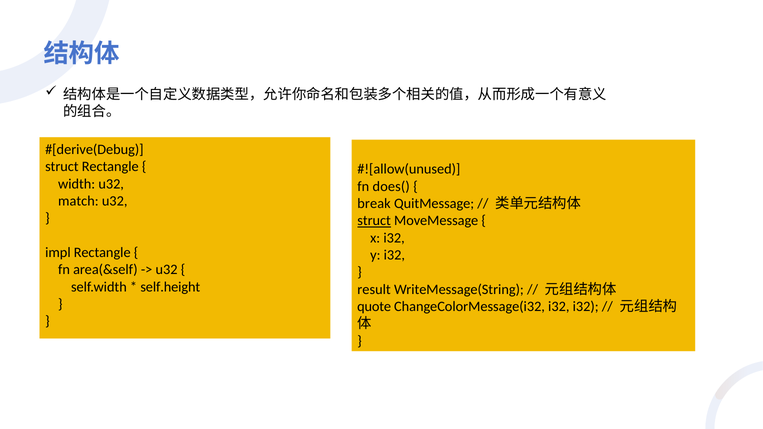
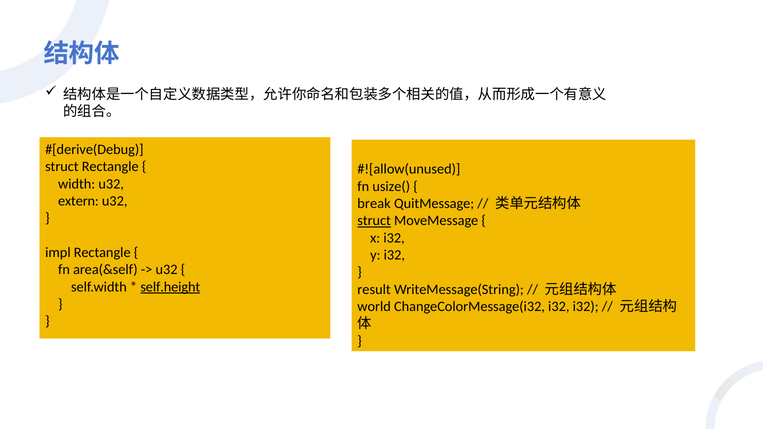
does(: does( -> usize( (391, 186)
match: match -> extern (78, 201)
self.height underline: none -> present (170, 287)
quote: quote -> world (374, 307)
